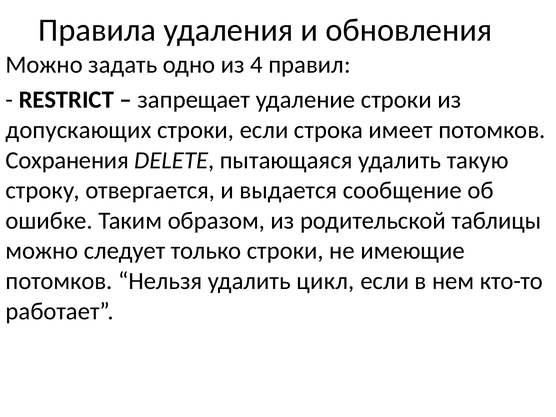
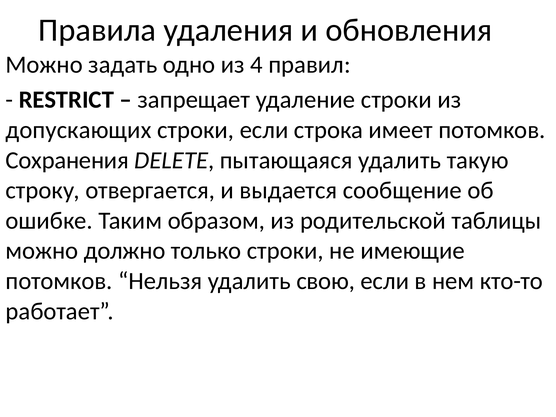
следует: следует -> должно (125, 251)
цикл: цикл -> свою (326, 281)
